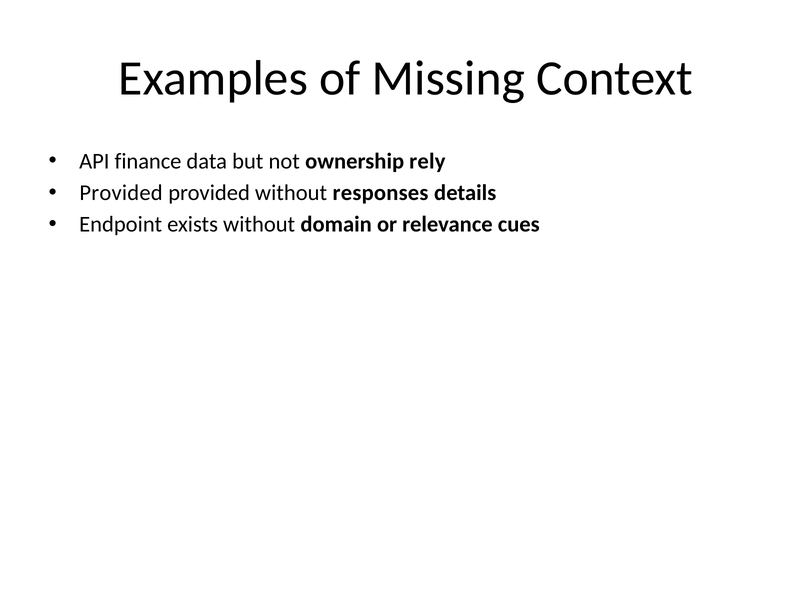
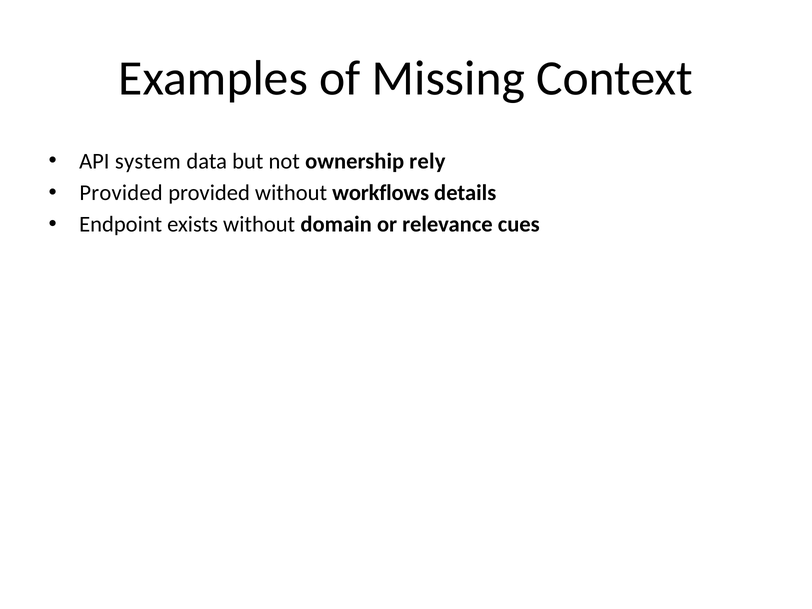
finance: finance -> system (148, 161)
responses: responses -> workflows (381, 193)
